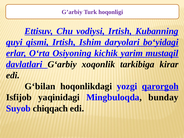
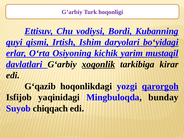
vodiysi Irtish: Irtish -> Bordi (120, 31)
xoqonlik underline: none -> present (98, 64)
G‘bilan: G‘bilan -> G‘qazib (40, 86)
